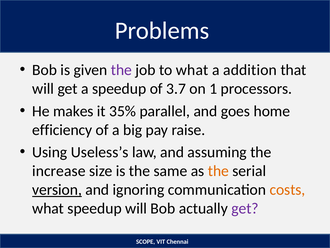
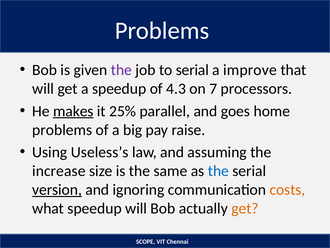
to what: what -> serial (192, 70)
addition: addition -> improve (250, 70)
3.7: 3.7 -> 4.3 (176, 89)
1: 1 -> 7 (213, 89)
makes underline: none -> present (73, 111)
35%: 35% -> 25% (123, 111)
efficiency: efficiency -> problems (62, 130)
the colour: orange -> blue (218, 171)
get colour: purple -> orange (245, 208)
